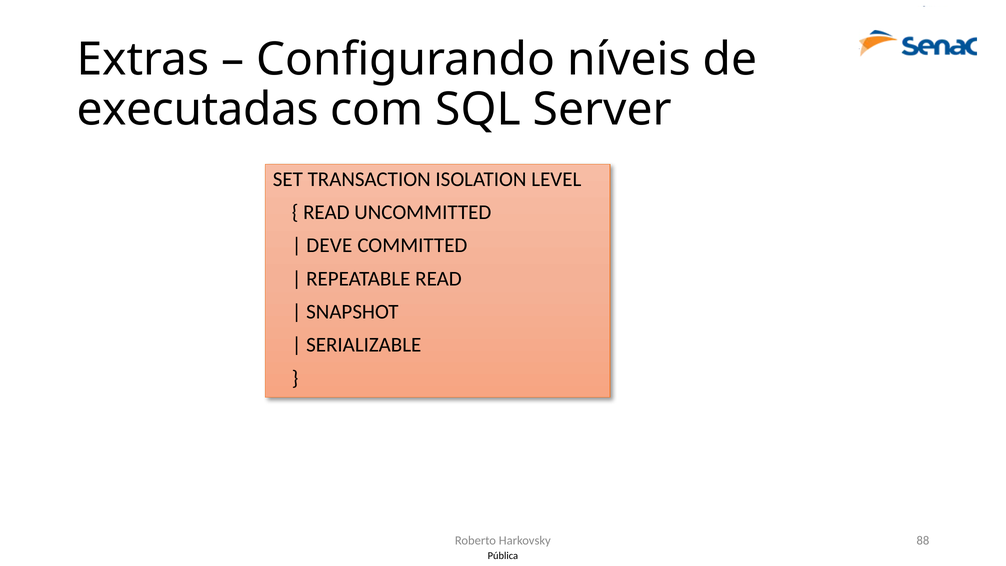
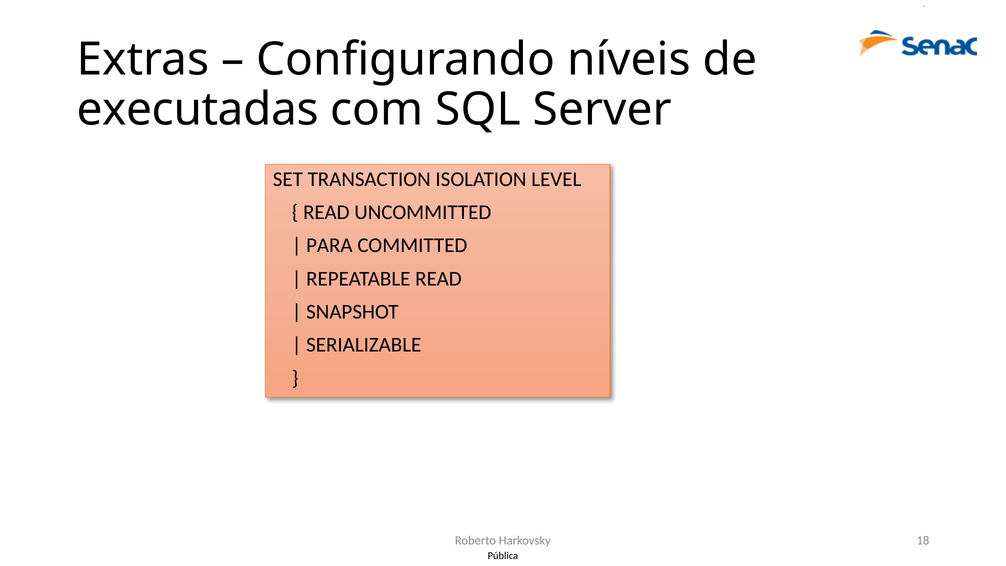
DEVE: DEVE -> PARA (329, 245)
88: 88 -> 18 (923, 540)
